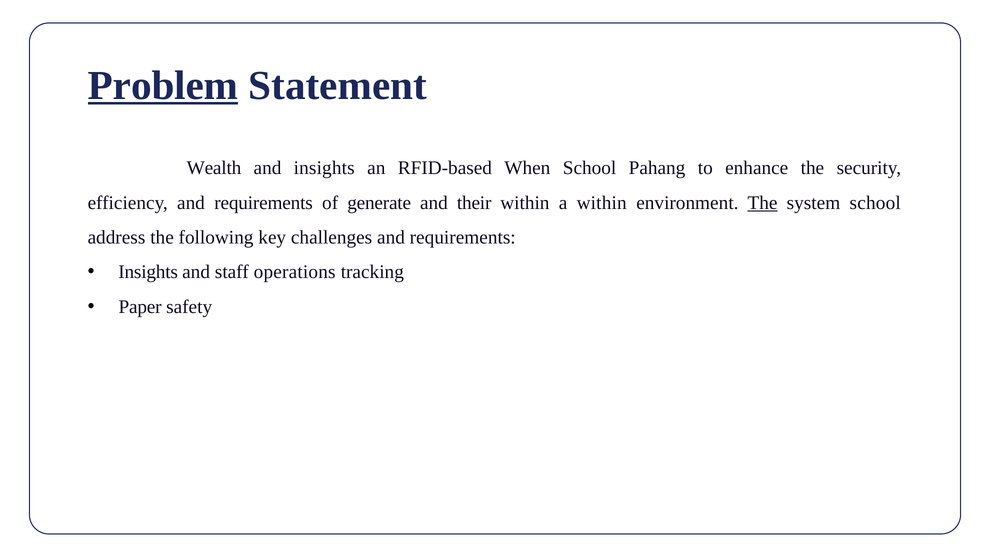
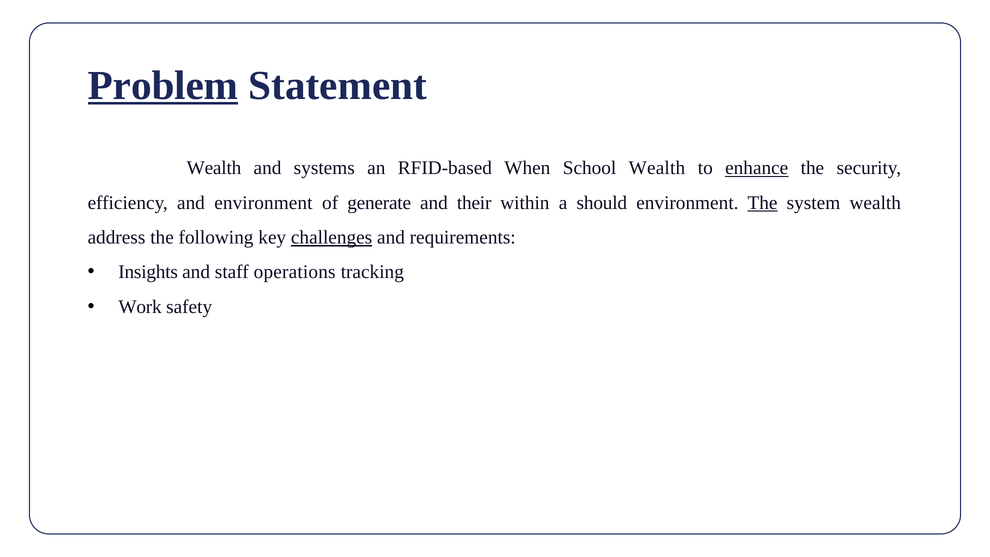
and insights: insights -> systems (324, 168)
School Pahang: Pahang -> Wealth (657, 168)
enhance underline: none -> present (757, 168)
efficiency and requirements: requirements -> environment (263, 203)
a within: within -> should (602, 203)
system school: school -> wealth (875, 203)
challenges underline: none -> present (332, 237)
Paper: Paper -> Work (140, 307)
